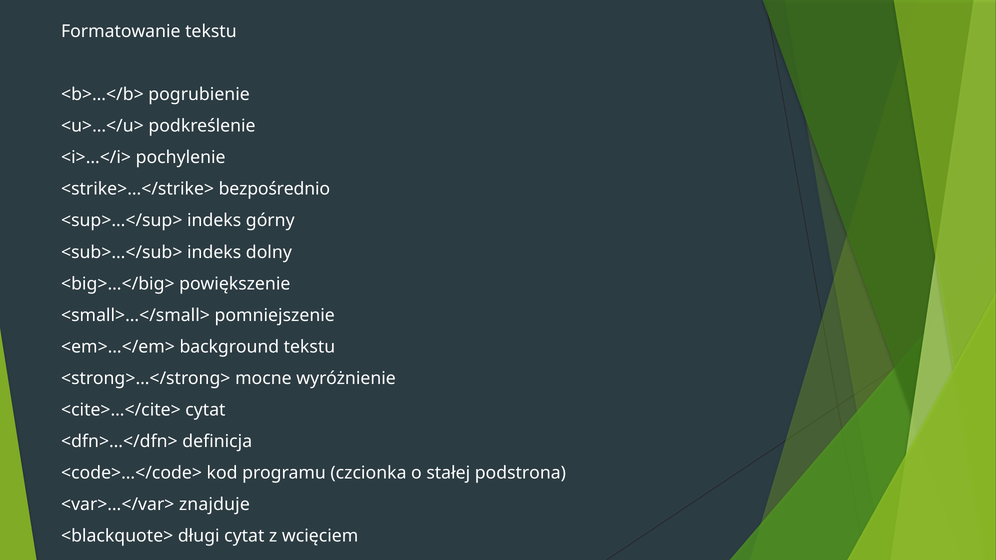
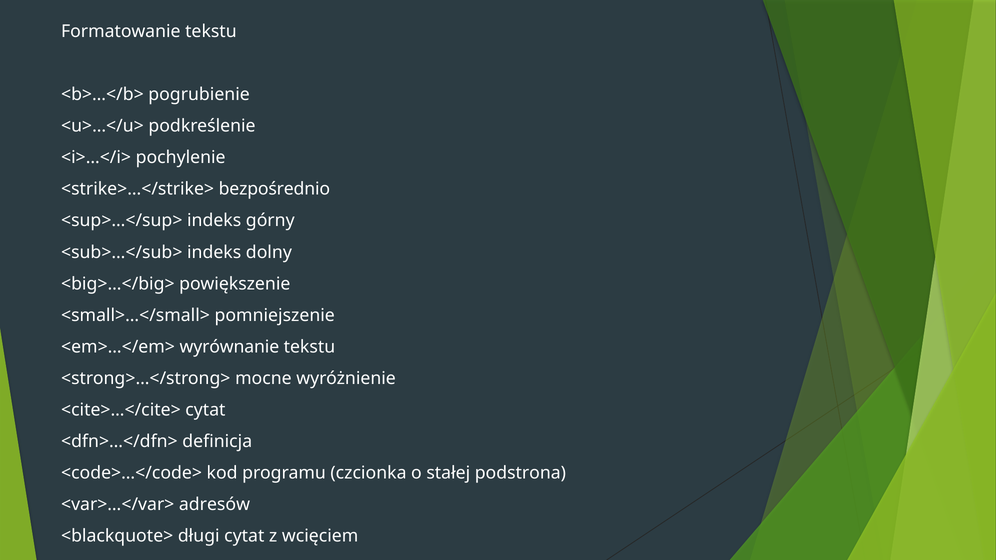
background: background -> wyrównanie (229, 347)
znajduje: znajduje -> adresów (214, 505)
